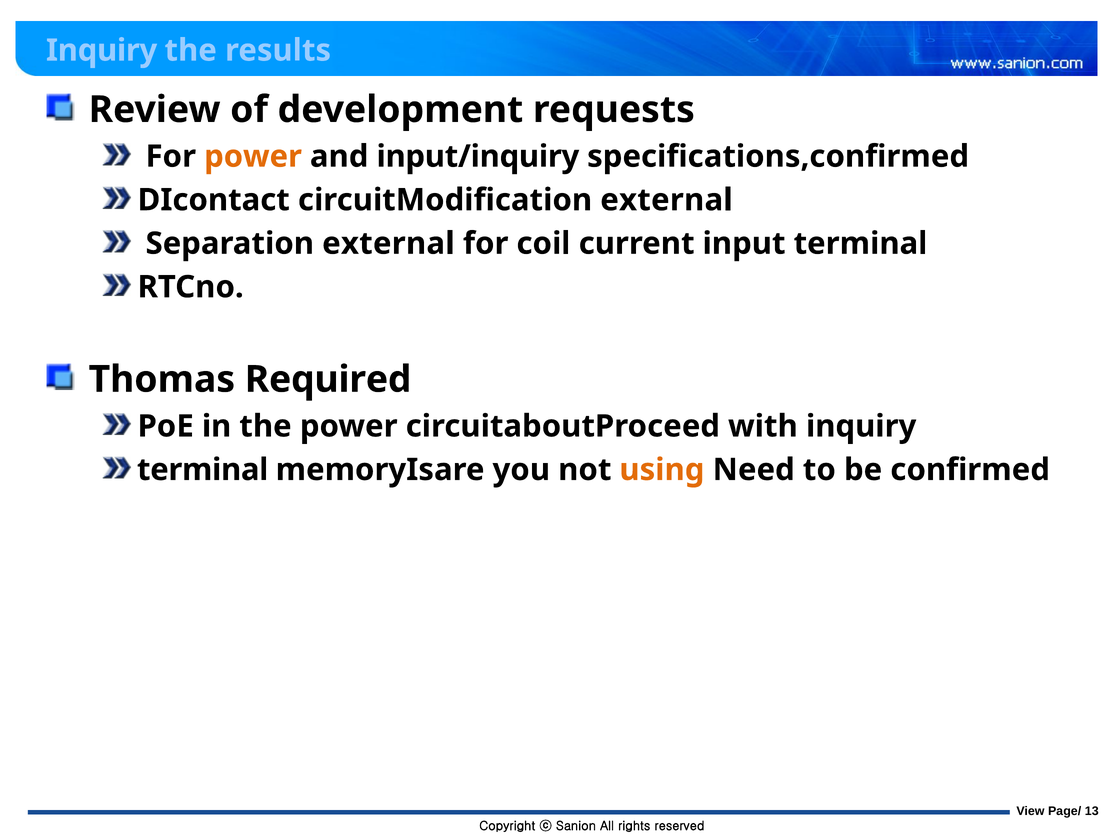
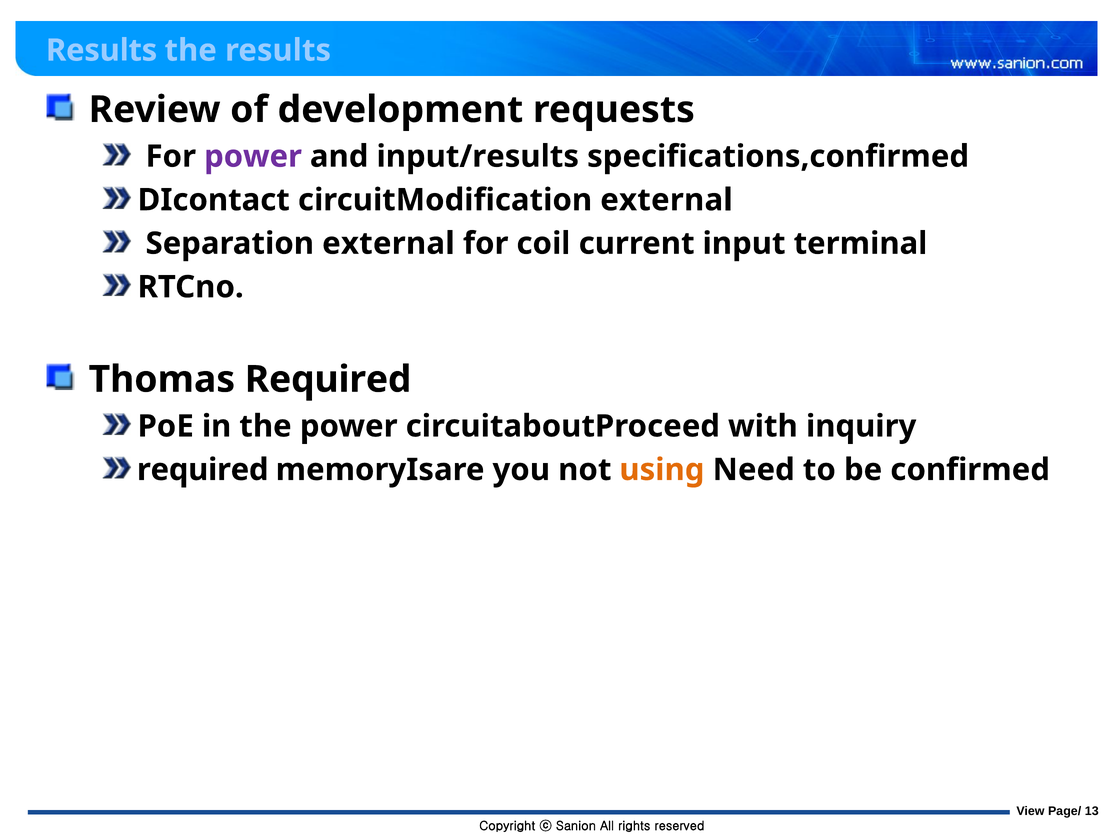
Inquiry: Inquiry -> Results (102, 50)
power colour: orange -> purple (253, 157)
input/inquiry: input/inquiry -> input/results (478, 157)
terminal: terminal -> required (203, 470)
